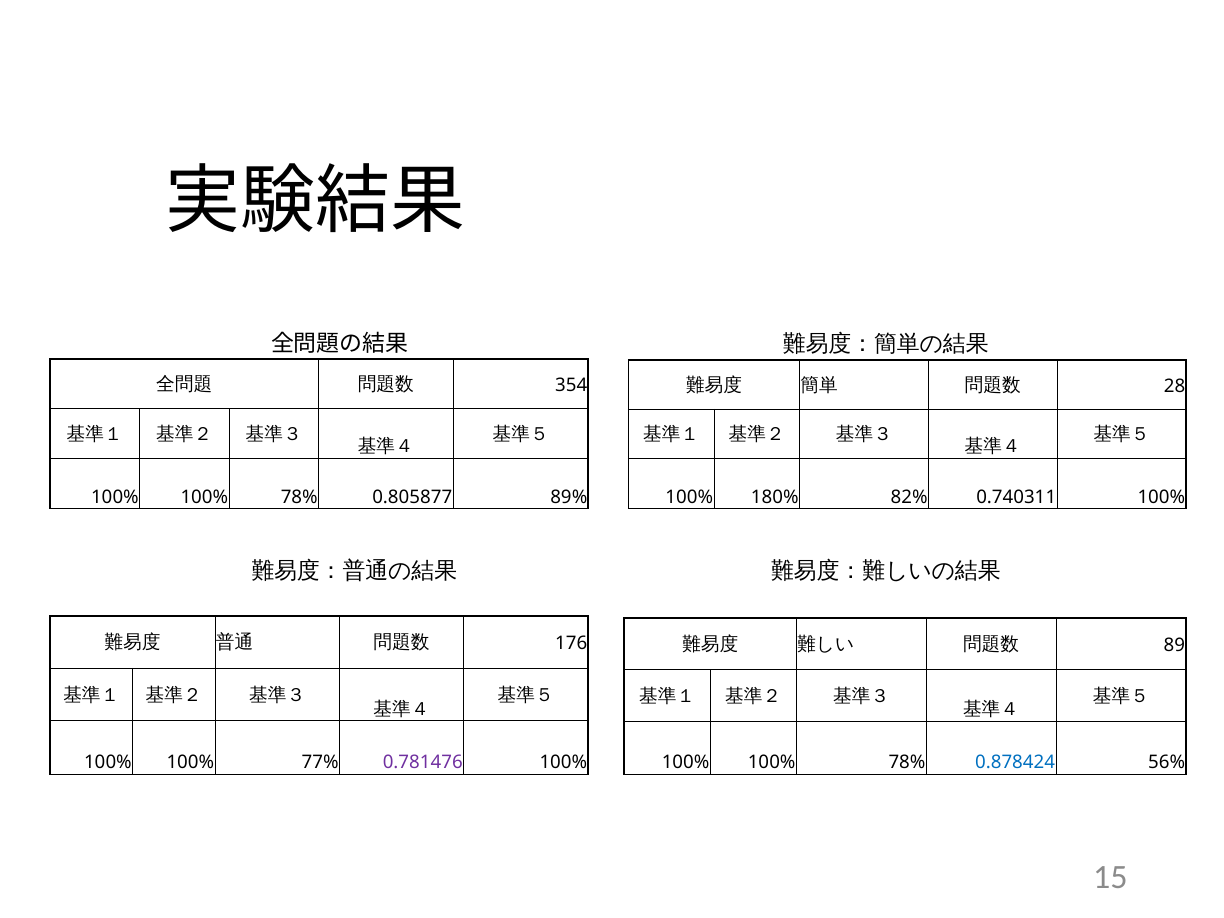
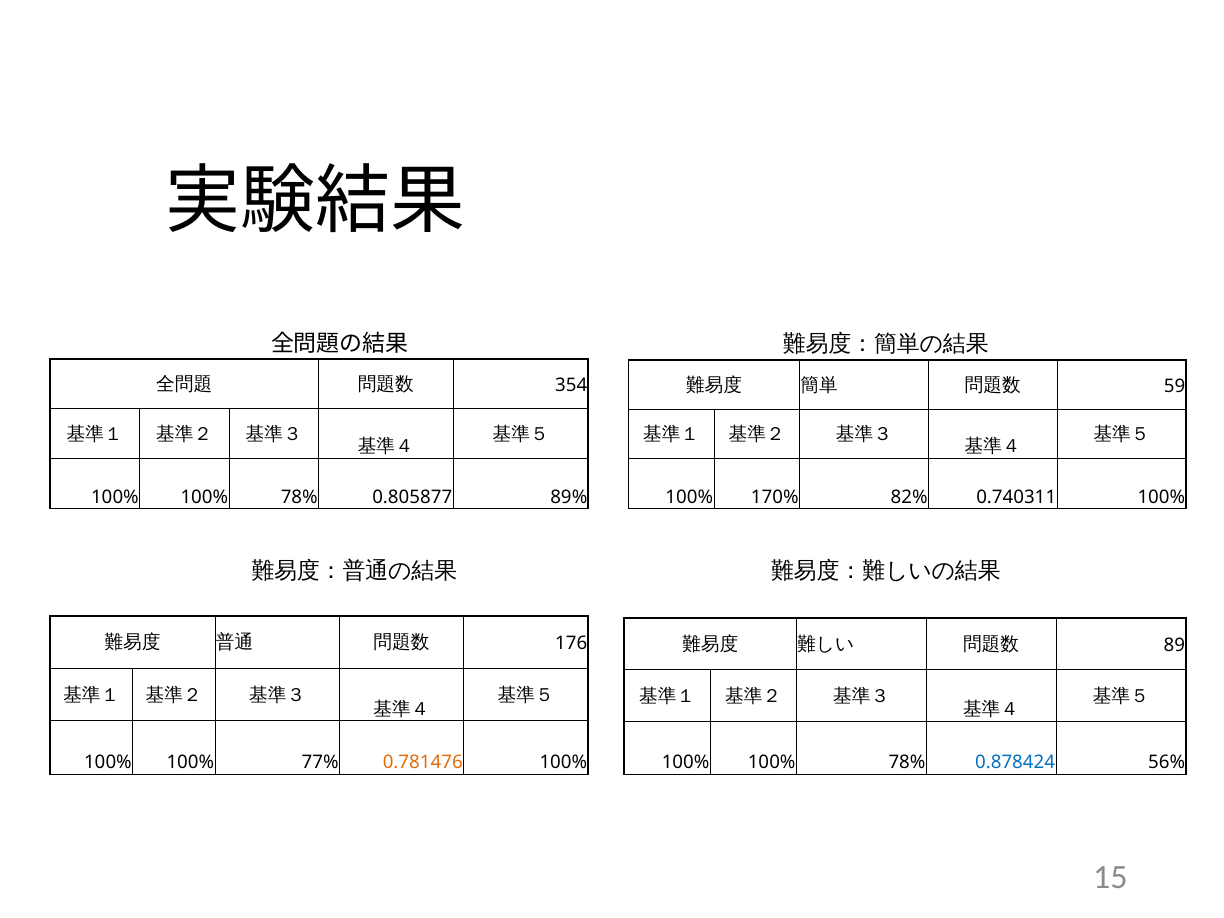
28: 28 -> 59 (1175, 386)
180%: 180% -> 170% (775, 497)
0.781476 colour: purple -> orange (423, 763)
